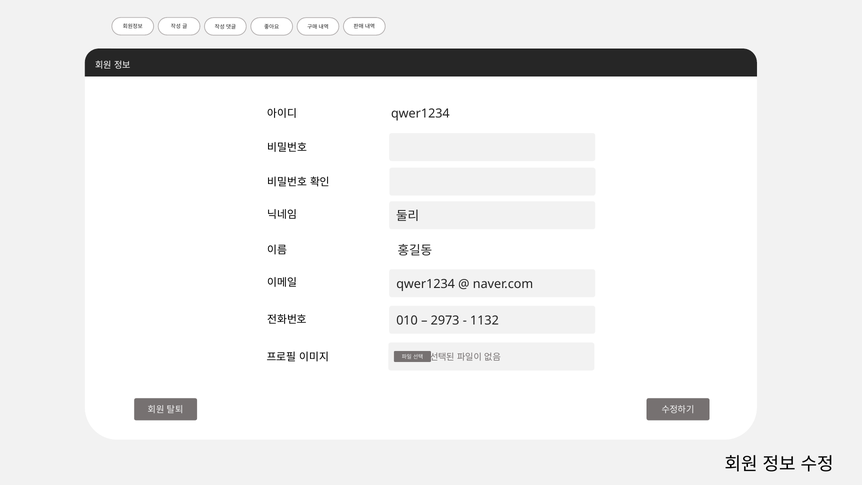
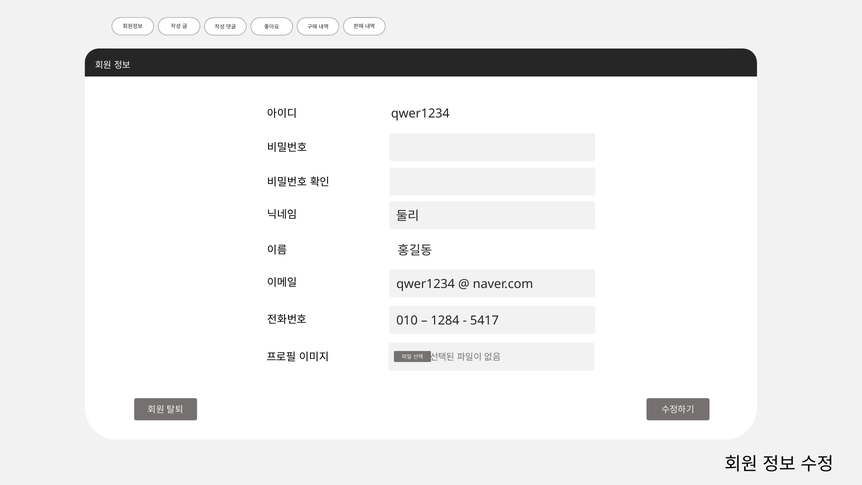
2973: 2973 -> 1284 (445, 321)
1132: 1132 -> 5417 (484, 321)
